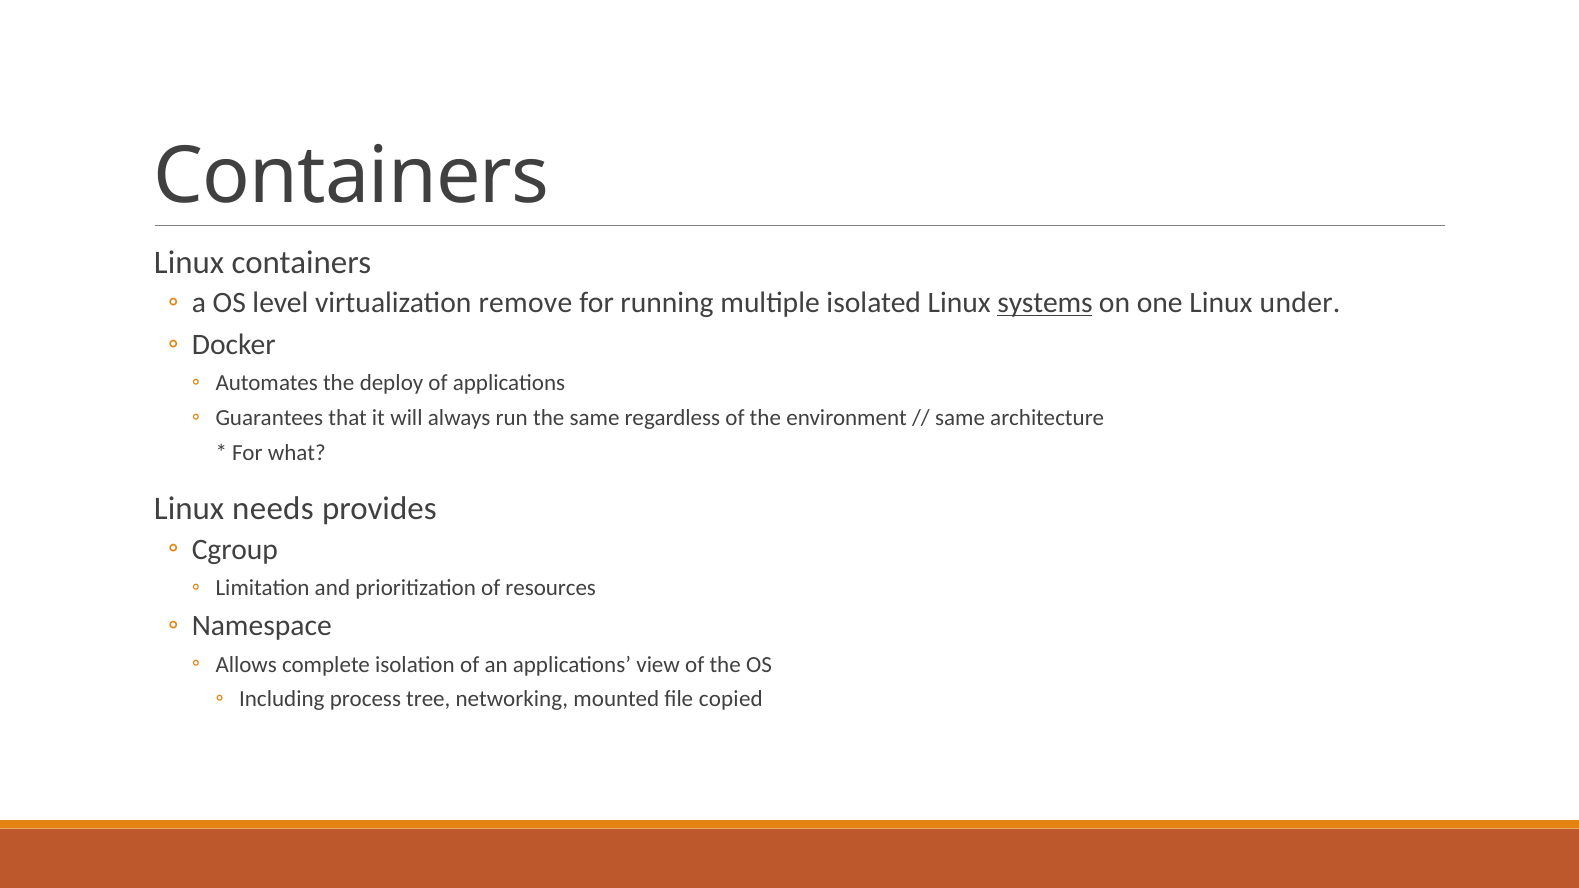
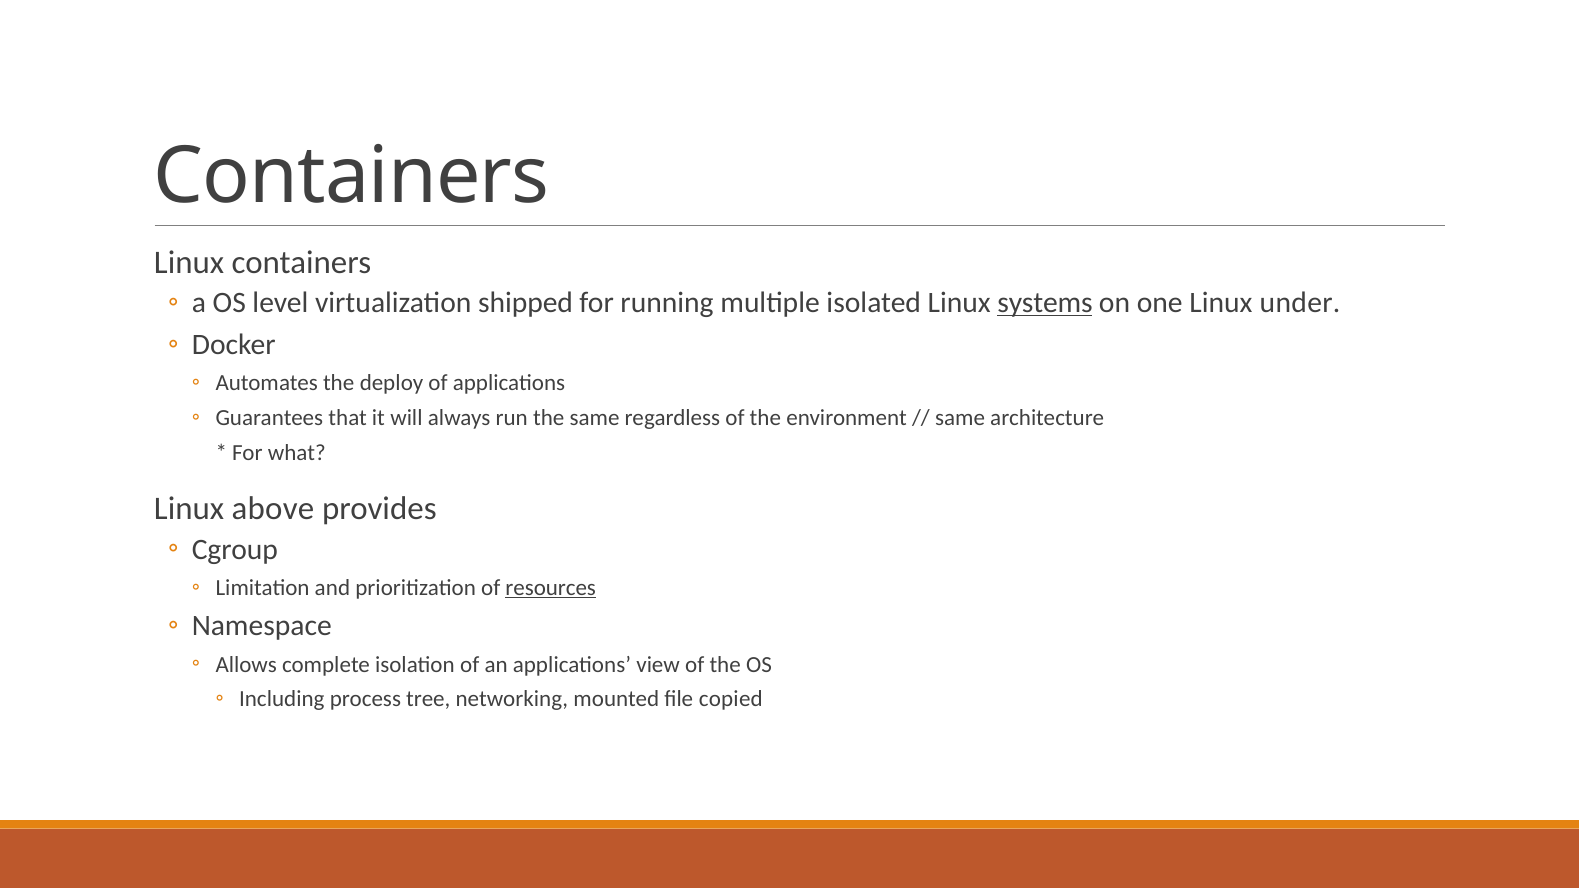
remove: remove -> shipped (526, 303)
needs: needs -> above (273, 509)
resources underline: none -> present (551, 588)
